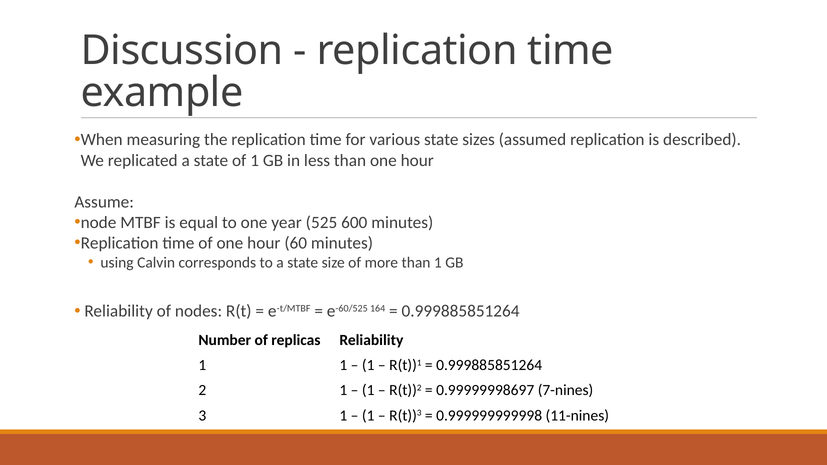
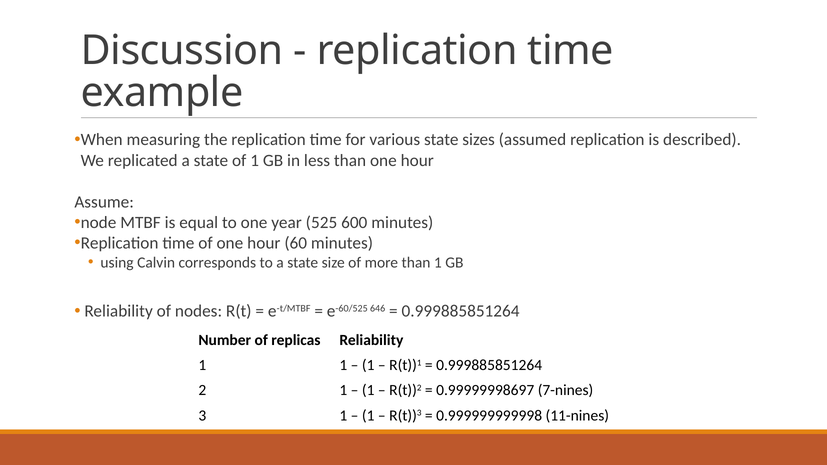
164: 164 -> 646 (378, 308)
